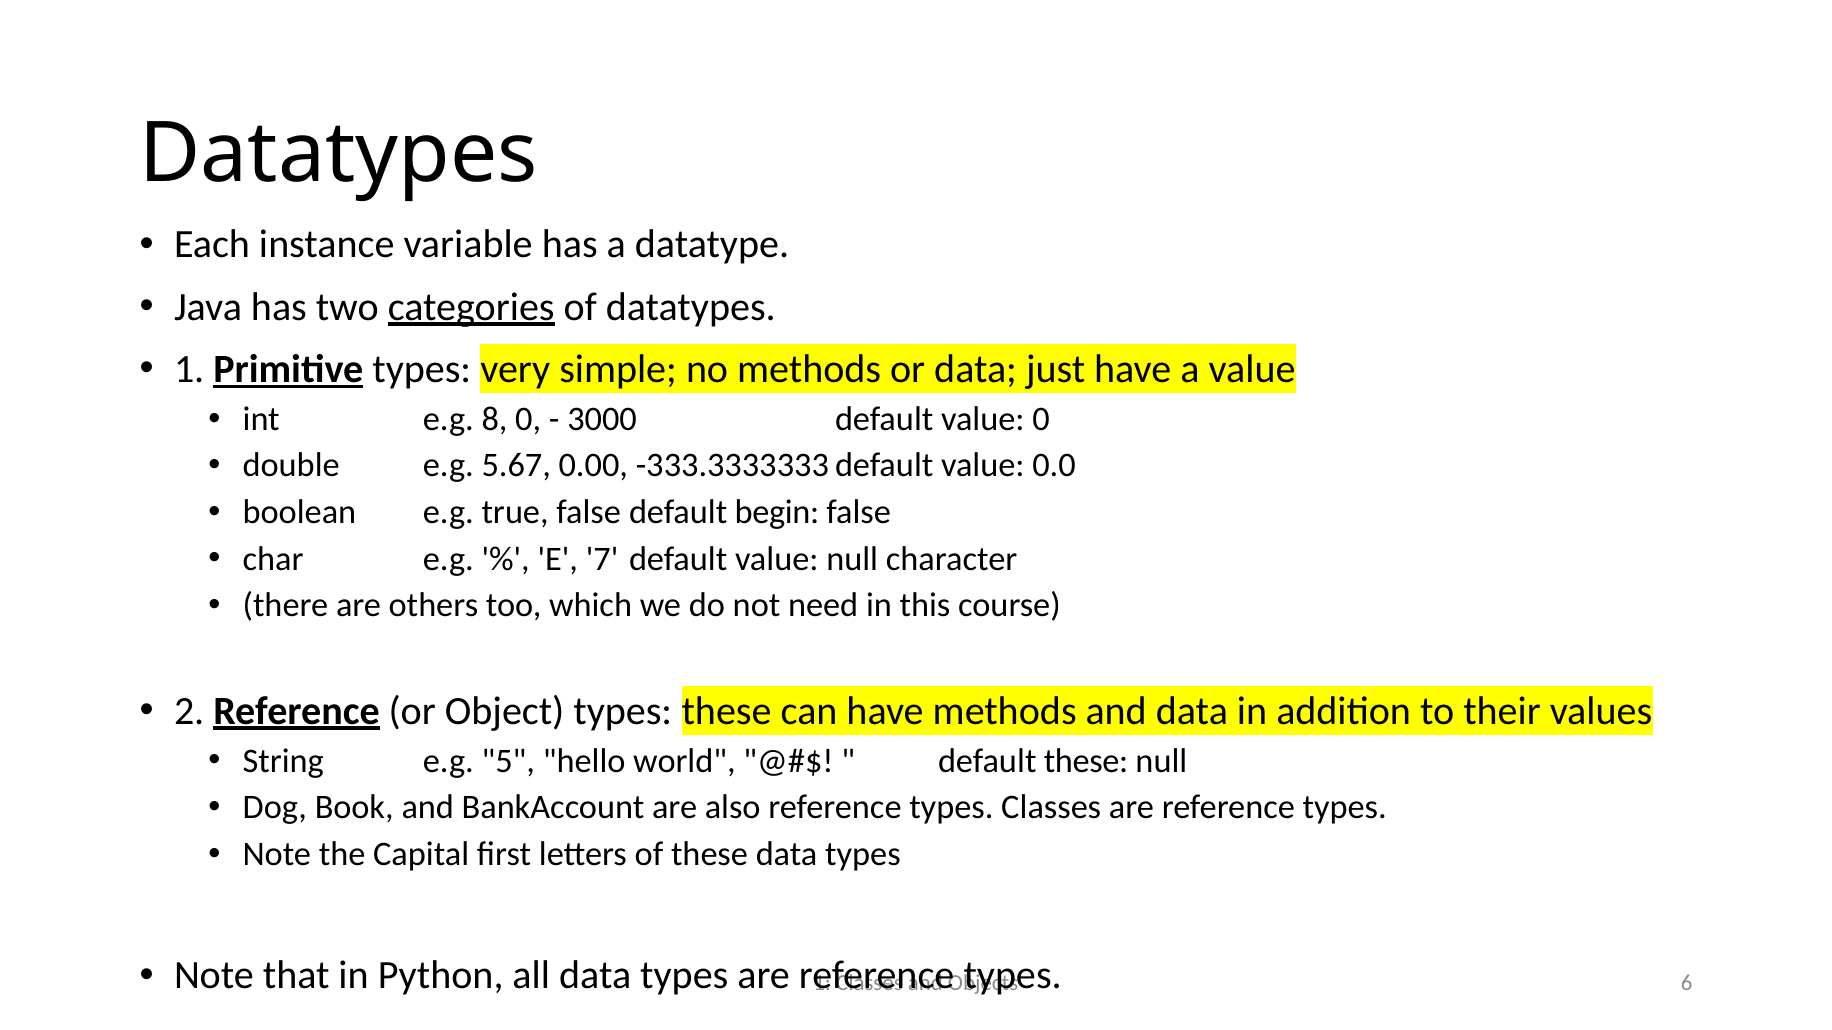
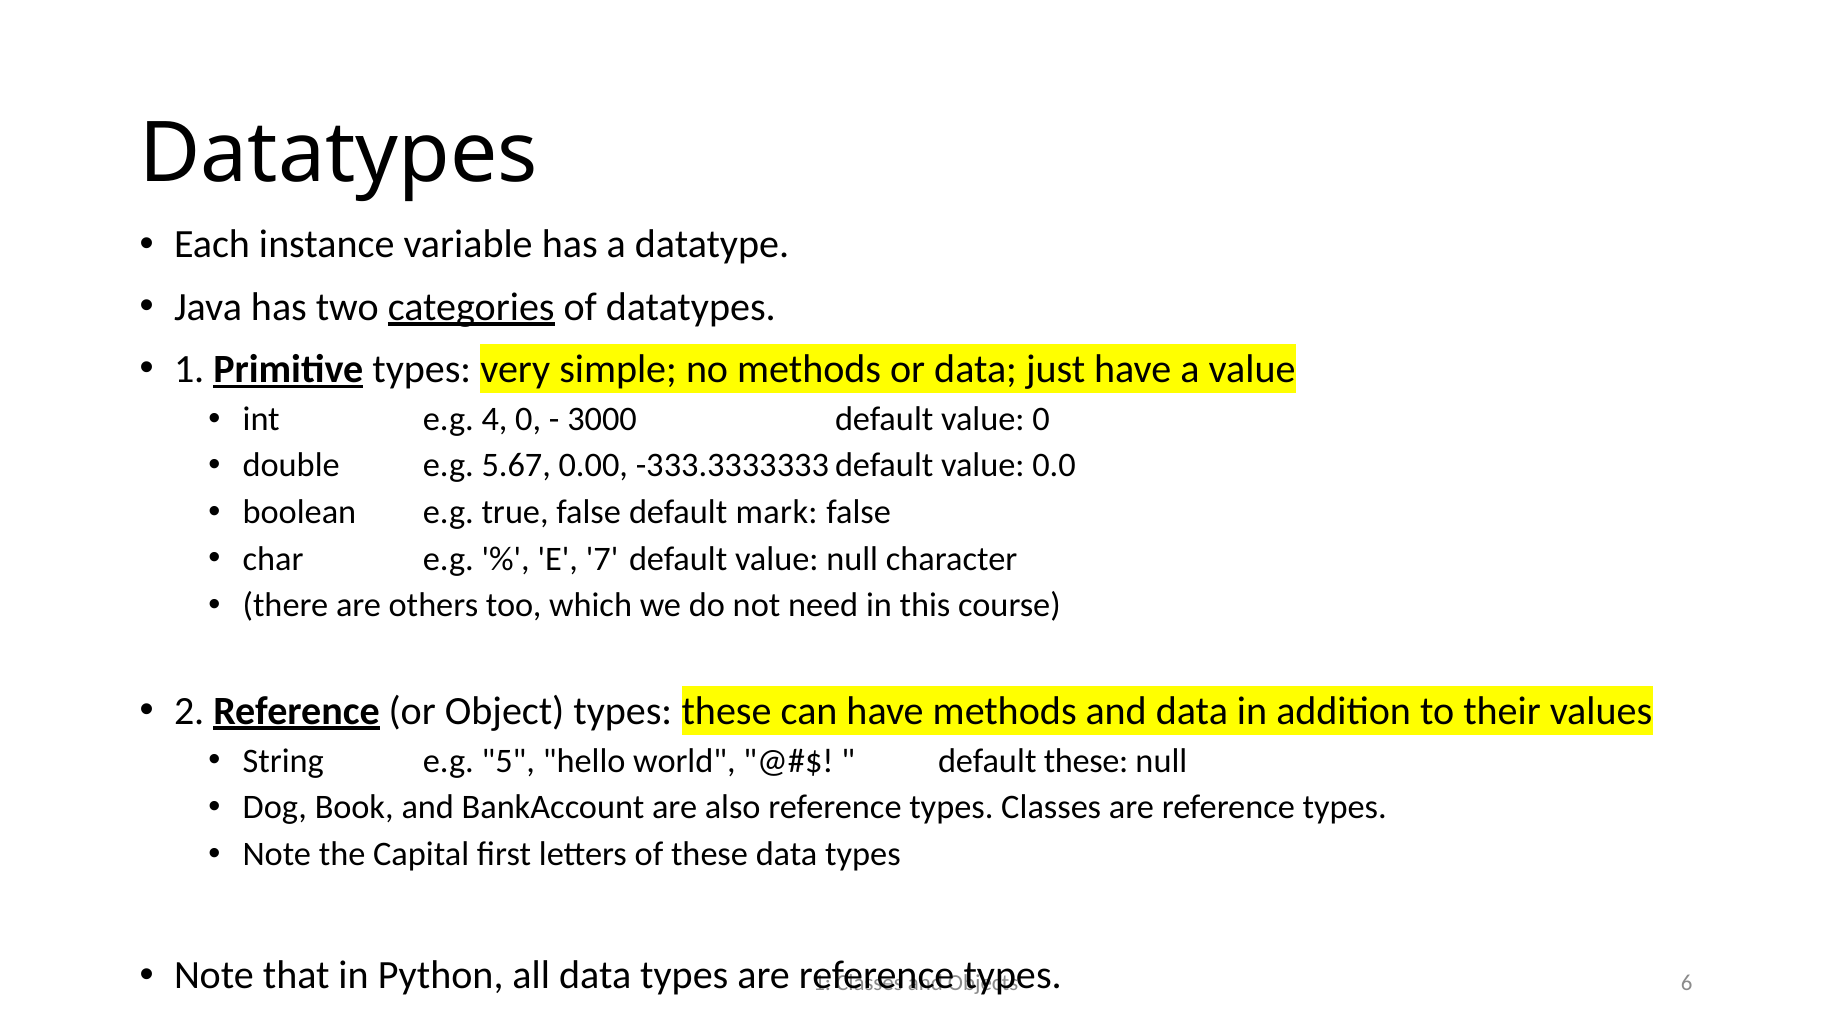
8: 8 -> 4 (494, 419)
begin: begin -> mark (777, 512)
